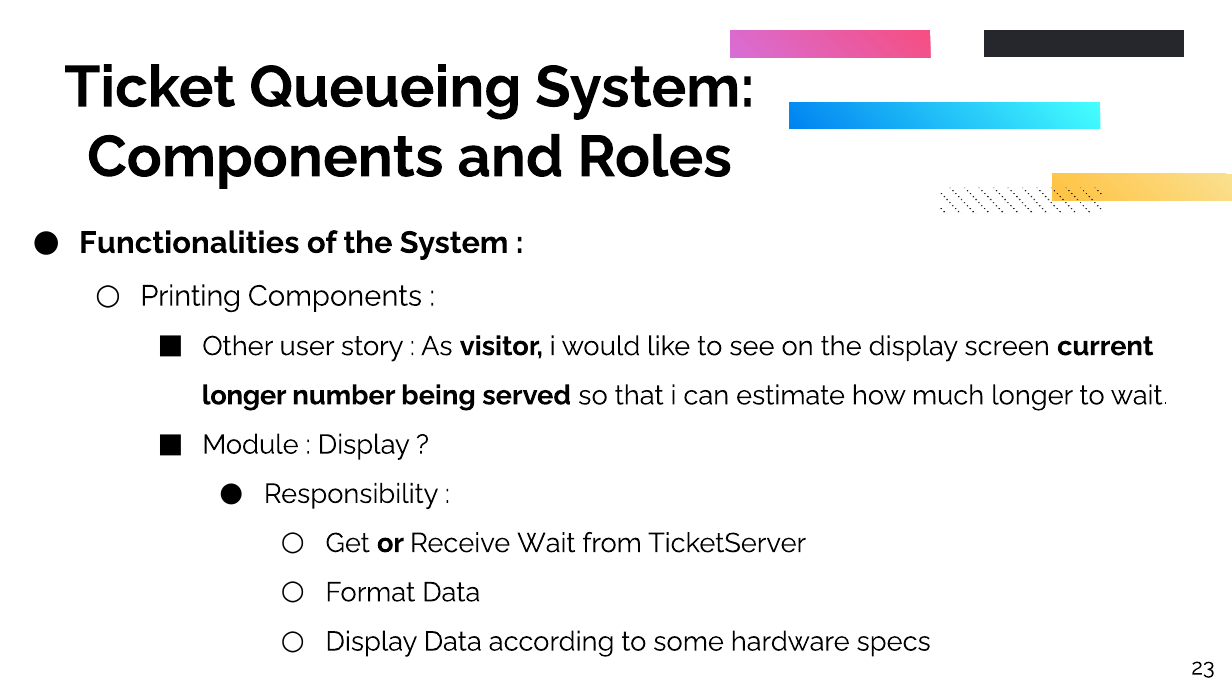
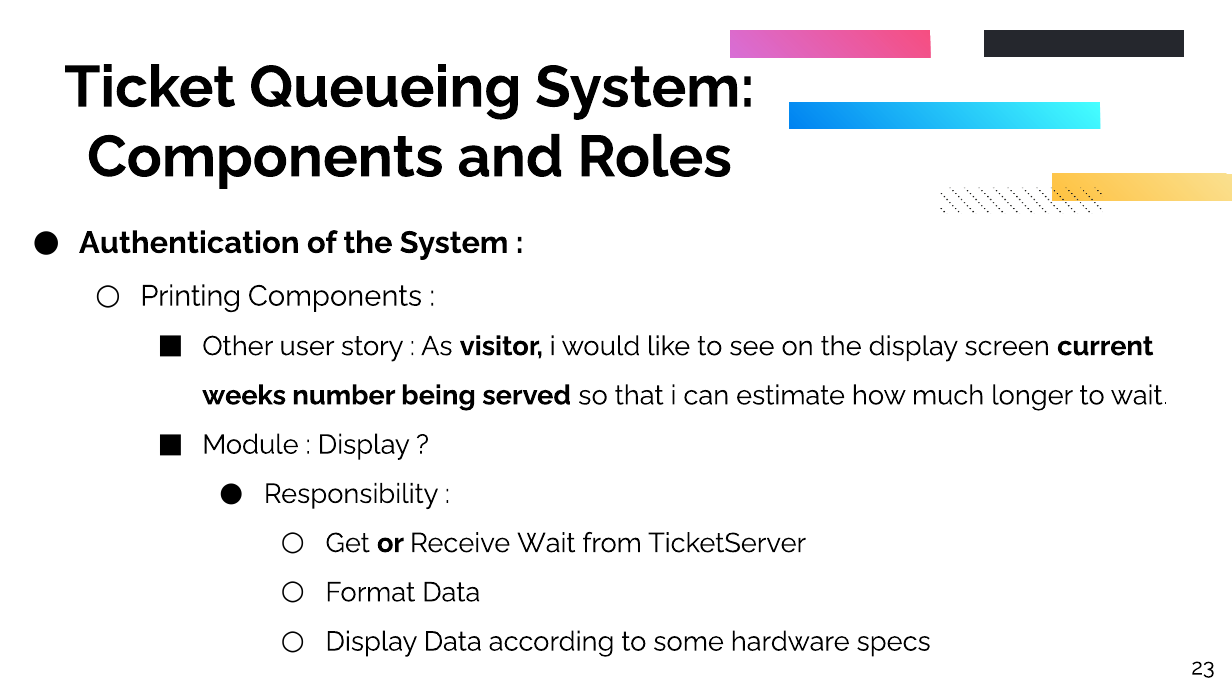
Functionalities: Functionalities -> Authentication (189, 243)
longer: longer -> weeks (244, 395)
